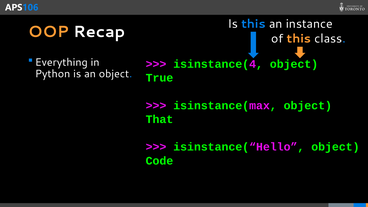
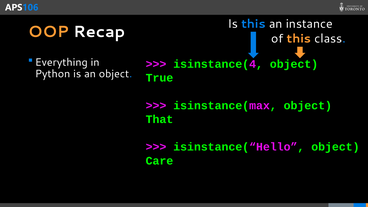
Code: Code -> Care (159, 161)
